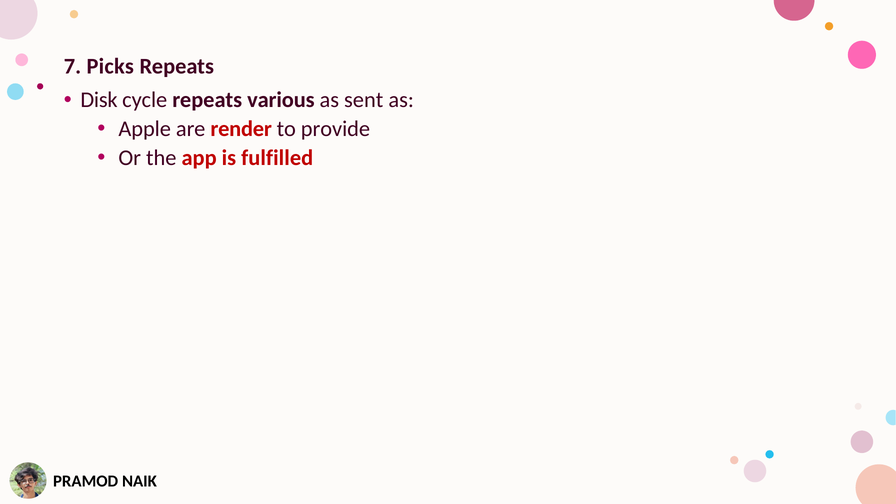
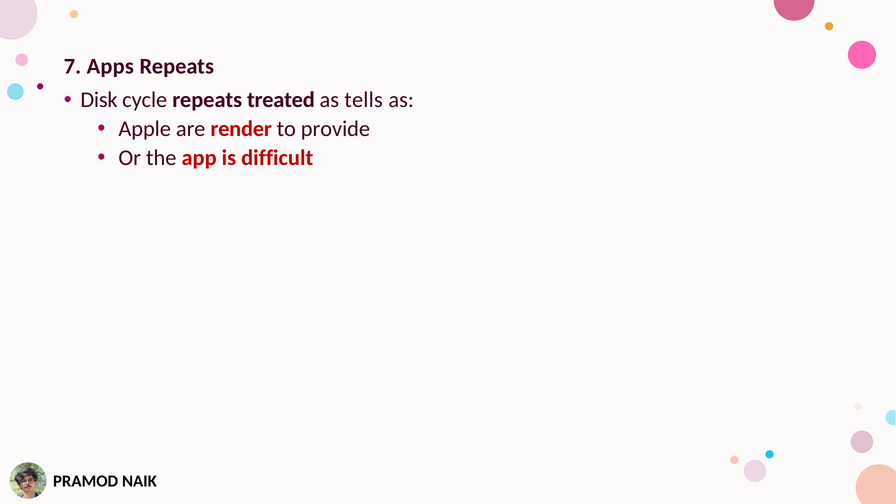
Picks: Picks -> Apps (110, 67)
various: various -> treated (281, 100)
sent: sent -> tells (364, 100)
fulfilled: fulfilled -> difficult (277, 158)
